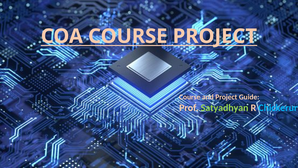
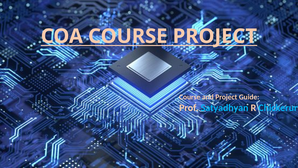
Satyadhyan colour: light green -> light blue (225, 107)
